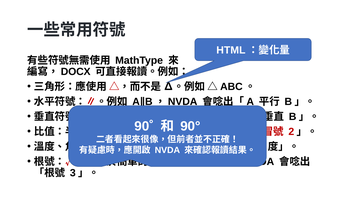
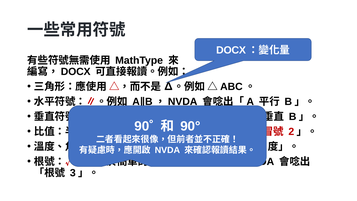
HTML: HTML -> DOCX (231, 50)
